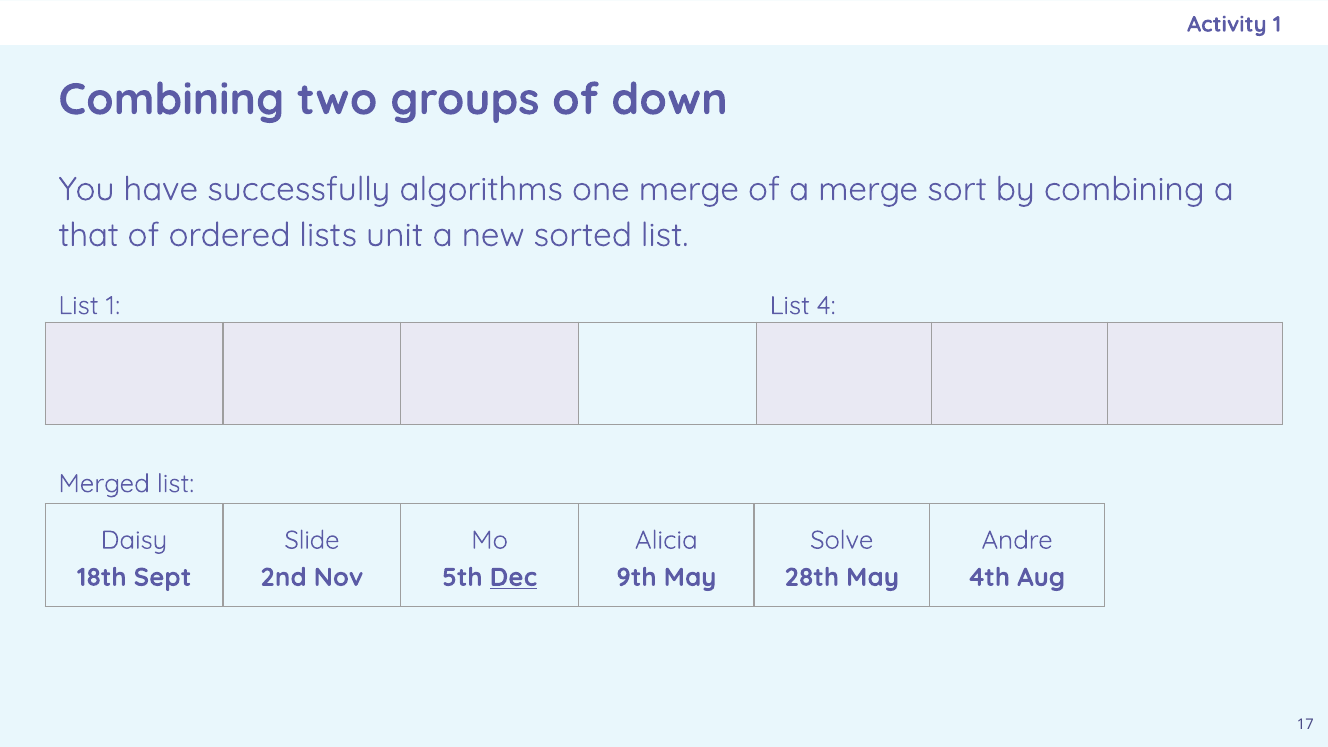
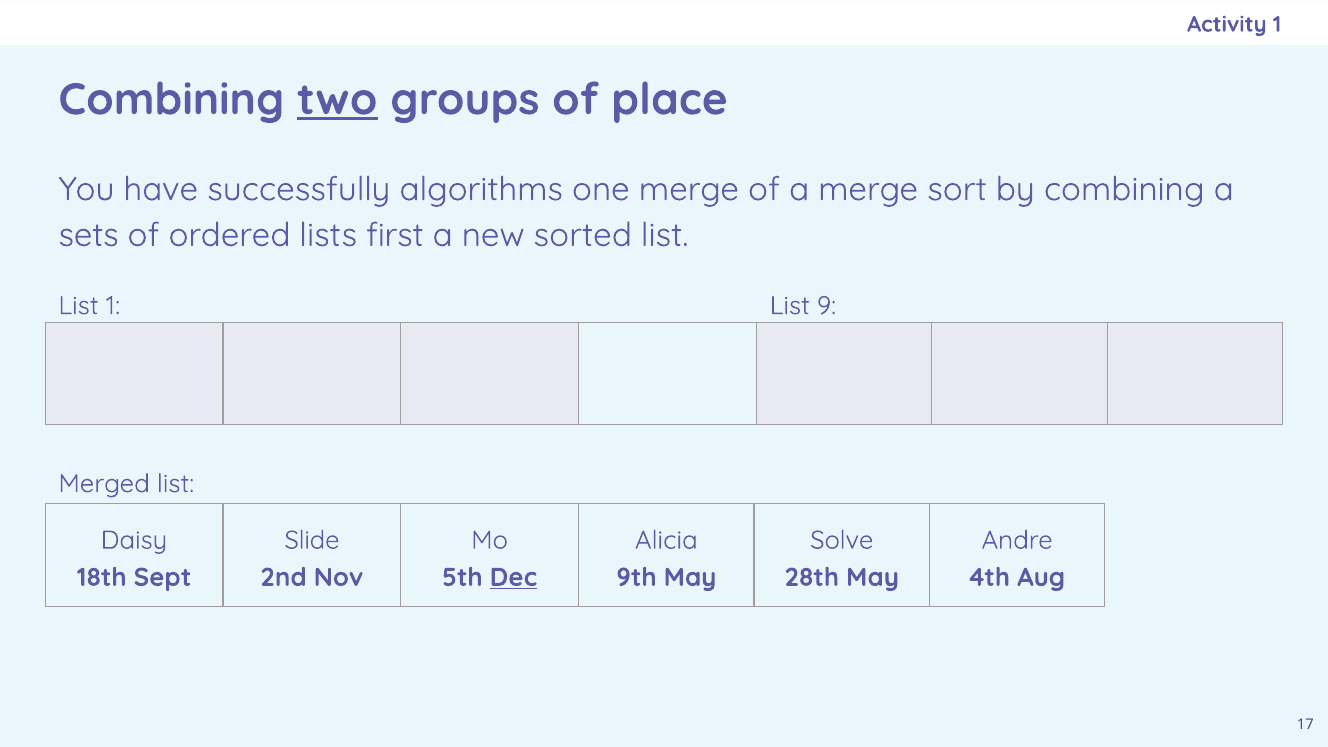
two underline: none -> present (337, 100)
down: down -> place (670, 100)
that: that -> sets (89, 235)
unit: unit -> first (395, 235)
4: 4 -> 9 (826, 306)
